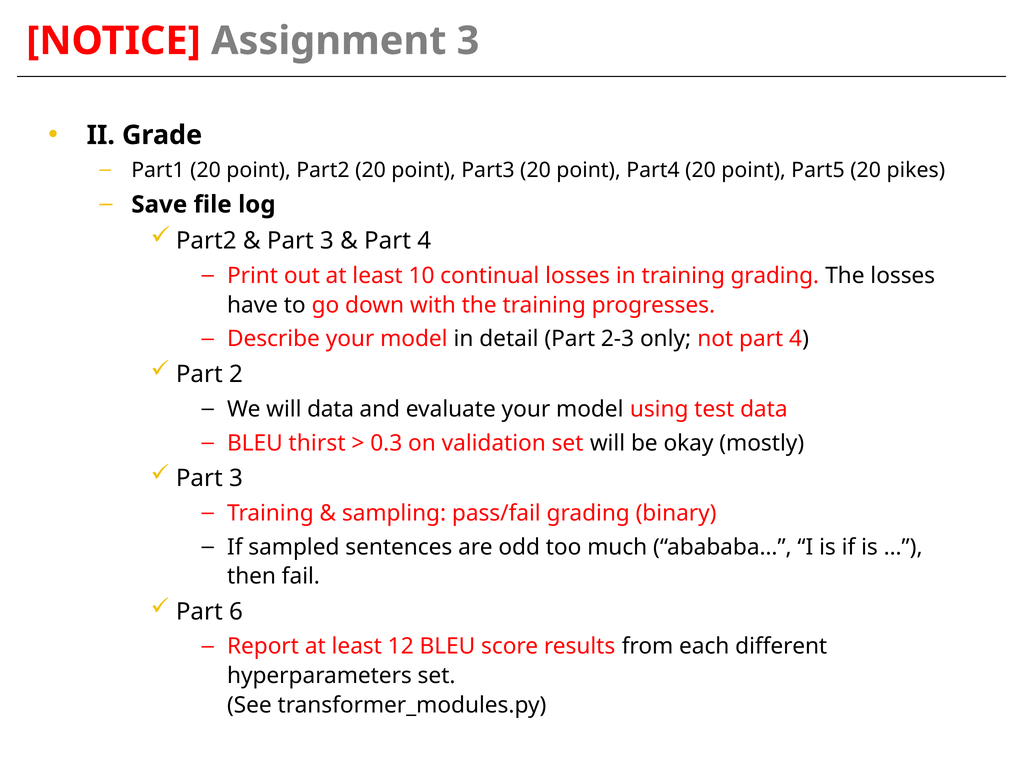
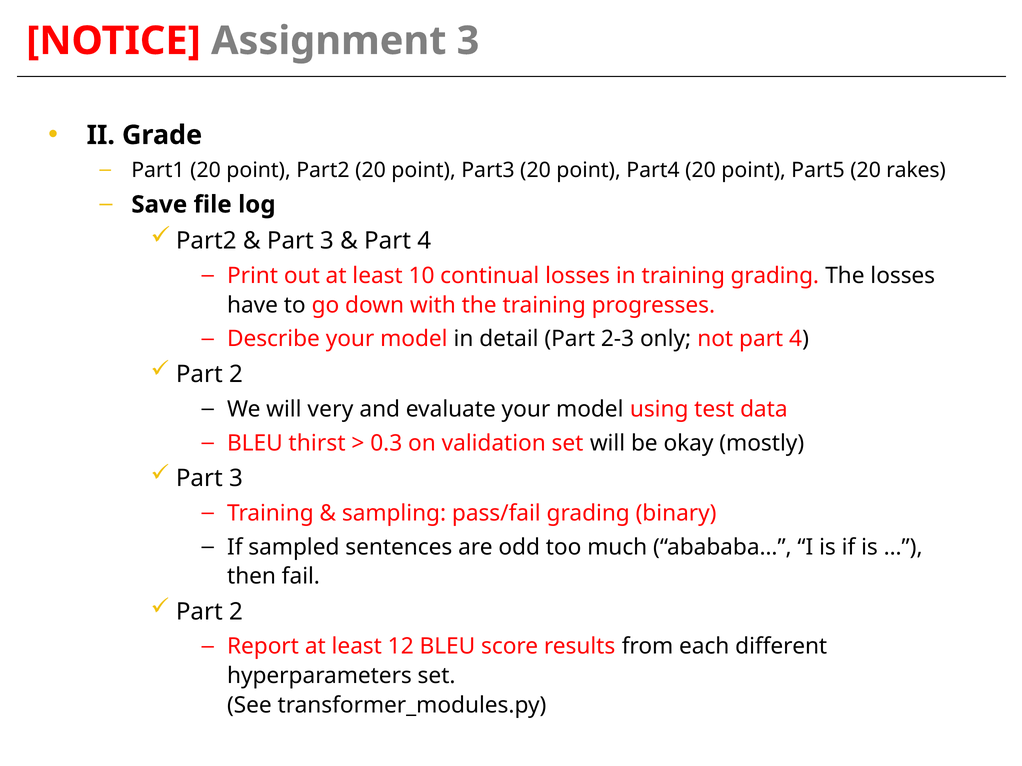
pikes: pikes -> rakes (916, 170)
will data: data -> very (330, 409)
6: 6 -> 2 (236, 612)
